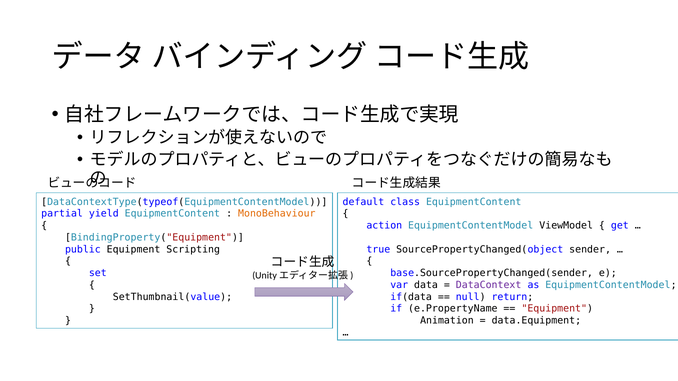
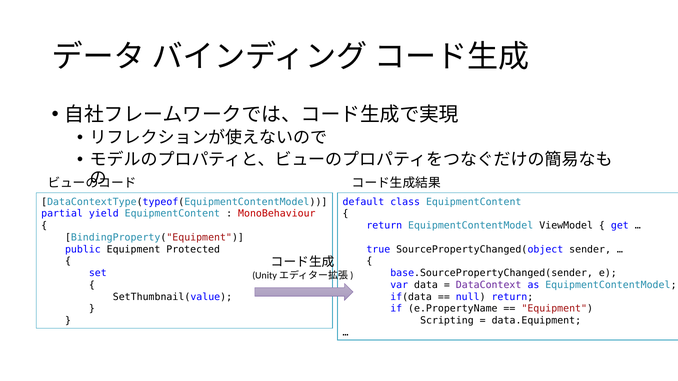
MonoBehaviour colour: orange -> red (277, 214)
action: action -> return (384, 226)
Scripting: Scripting -> Protected (193, 250)
Animation: Animation -> Scripting (447, 321)
